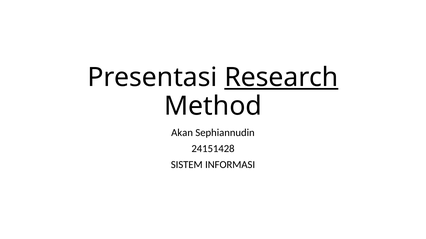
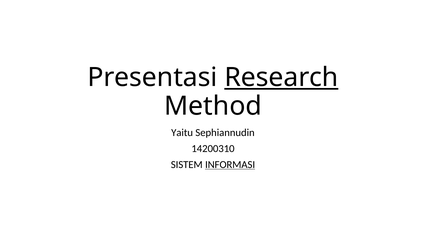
Akan: Akan -> Yaitu (182, 133)
24151428: 24151428 -> 14200310 (213, 149)
INFORMASI underline: none -> present (230, 165)
